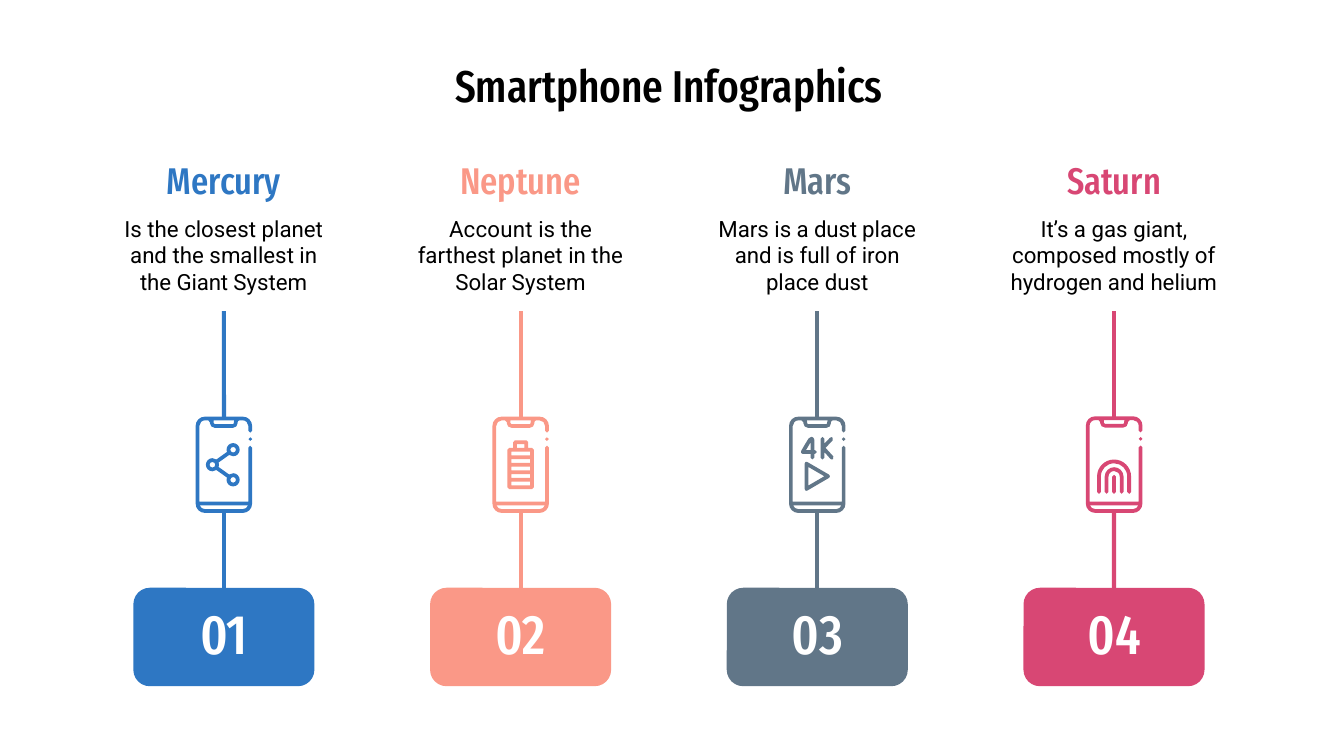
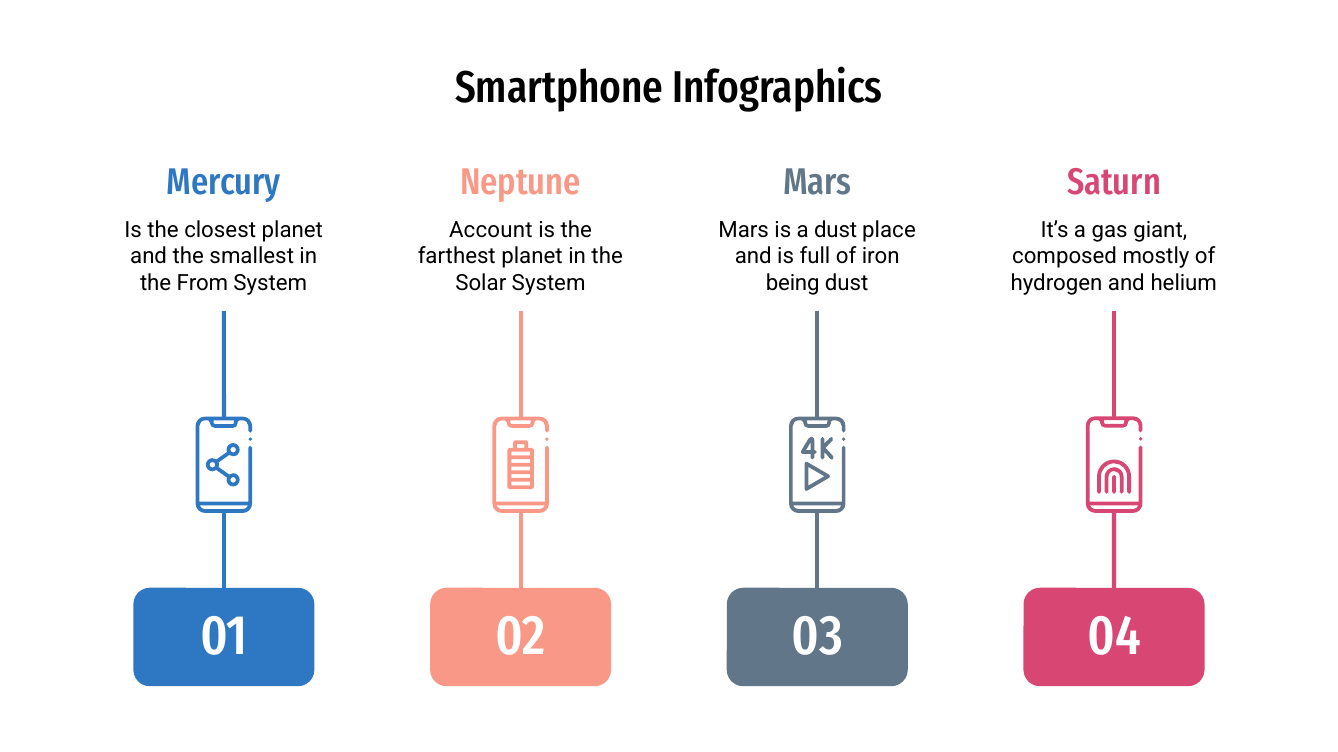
the Giant: Giant -> From (202, 284)
place: place -> being (793, 284)
